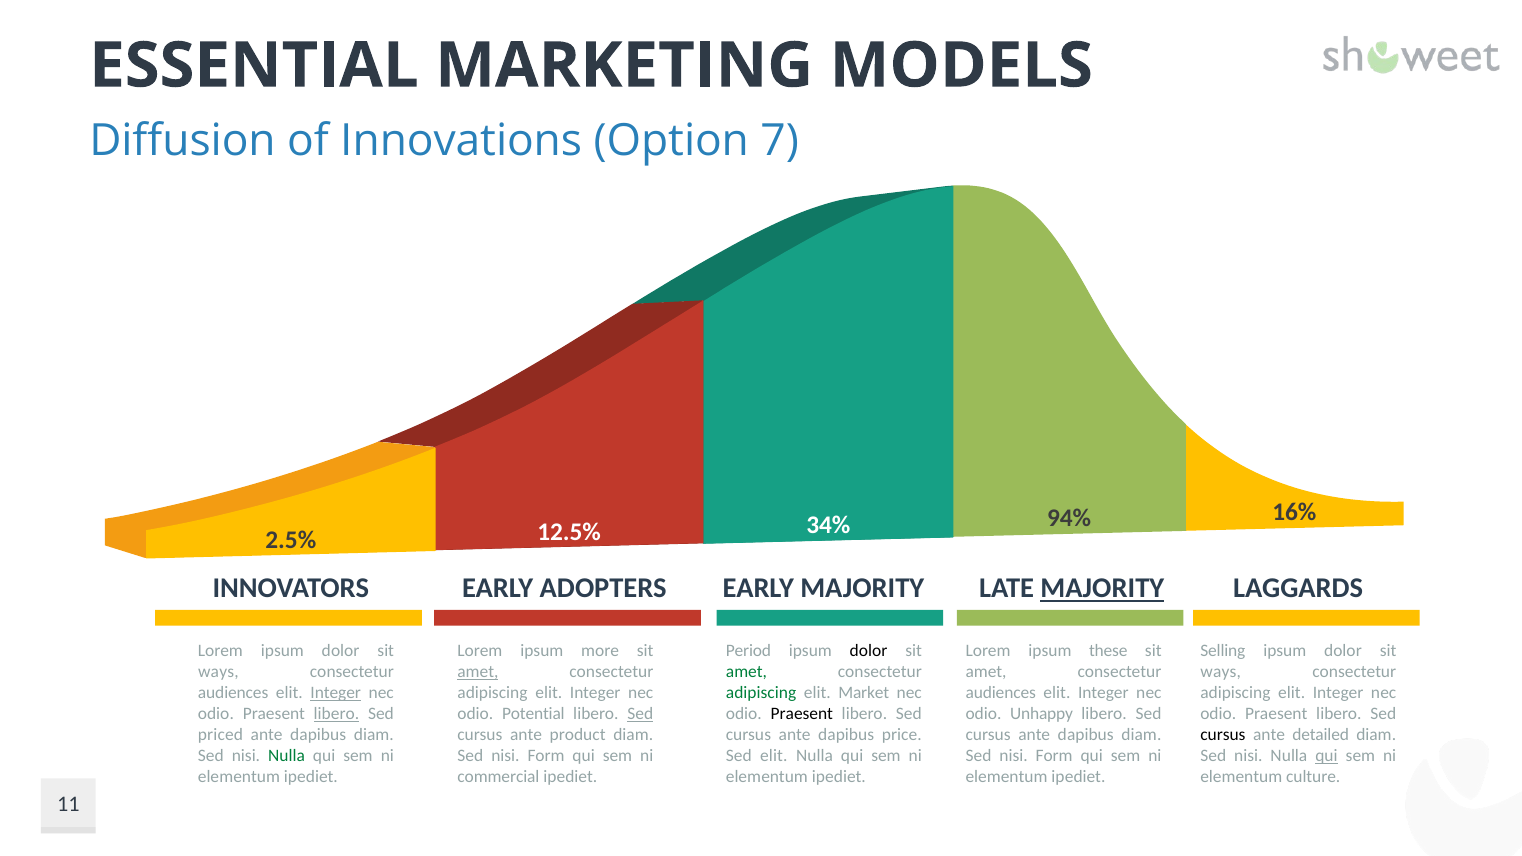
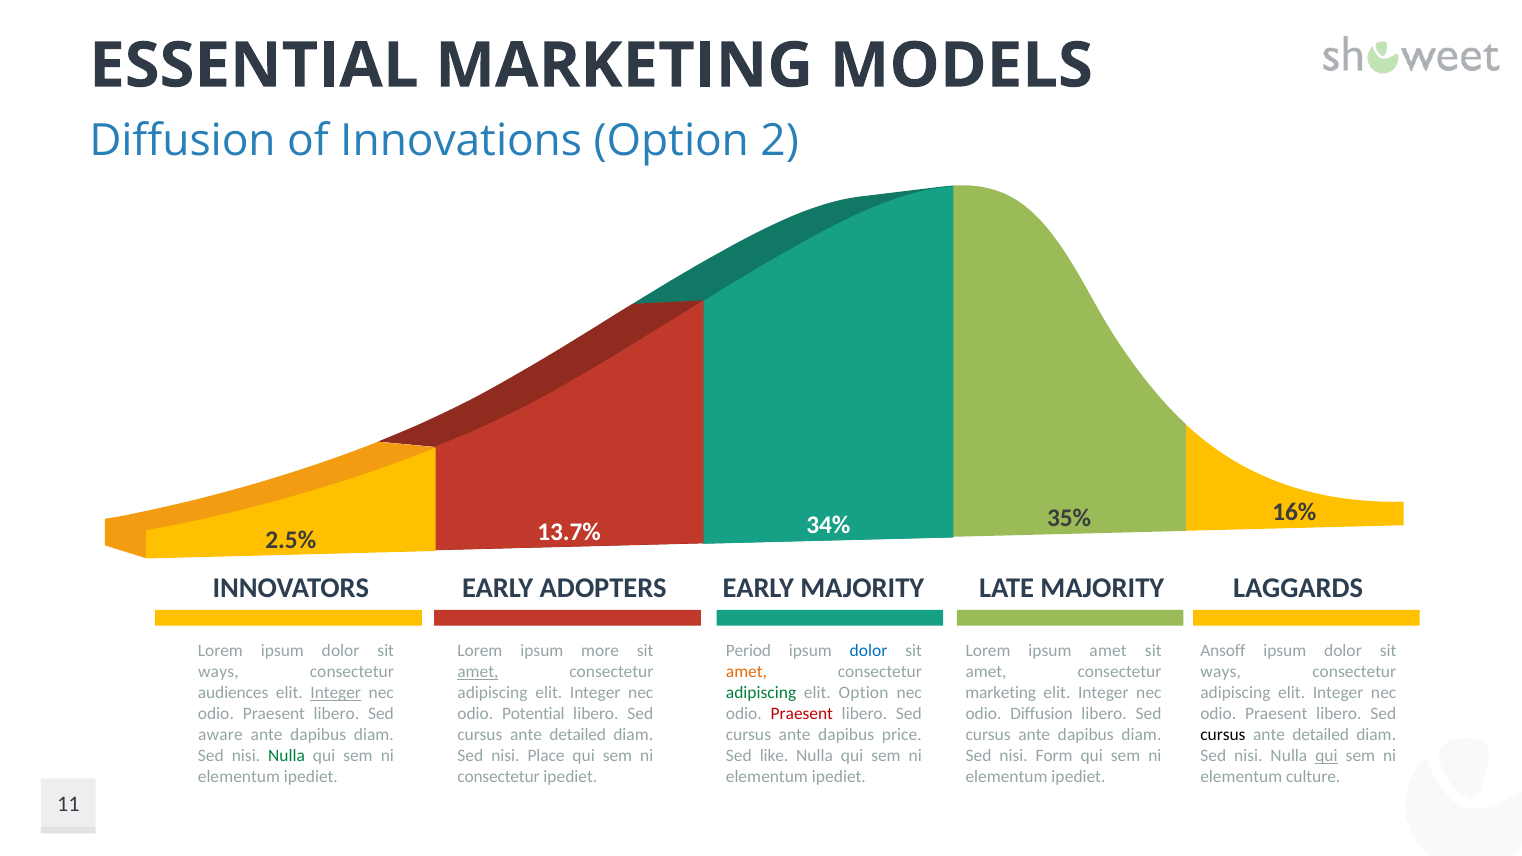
7: 7 -> 2 (780, 141)
94%: 94% -> 35% (1069, 519)
12.5%: 12.5% -> 13.7% (569, 532)
MAJORITY underline: present -> none (1102, 589)
dolor colour: black -> blue (869, 651)
ipsum these: these -> amet (1108, 651)
Selling: Selling -> Ansoff (1223, 651)
amet colour: green -> orange (746, 672)
elit Market: Market -> Option (864, 693)
audiences: audiences -> marketing (1001, 693)
libero underline: present -> none (336, 714)
Sed underline: present -> none (640, 714)
Praesent colour: black -> red (802, 714)
odio Unhappy: Unhappy -> Diffusion (1042, 714)
priced: priced -> aware (220, 735)
product: product -> detailed (578, 735)
Form: Form -> Place (546, 756)
Sed elit: elit -> like (774, 756)
commercial: commercial -> consectetur (498, 777)
